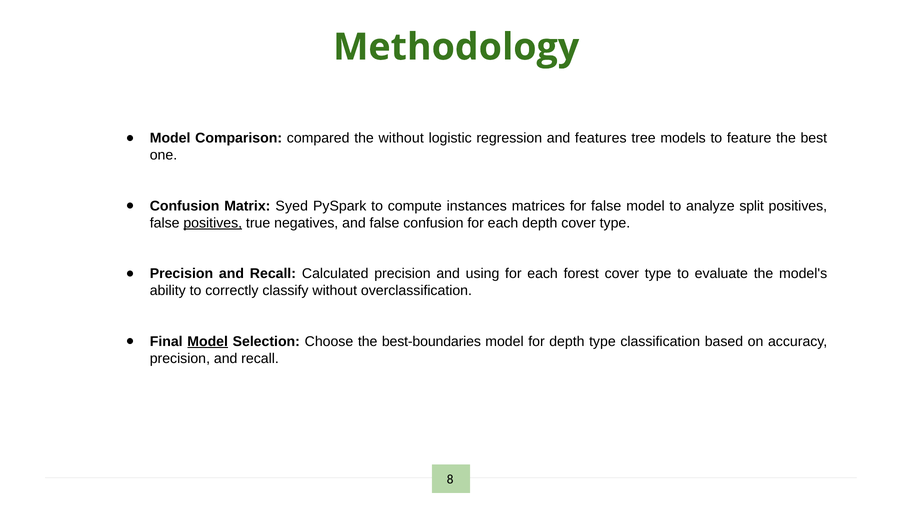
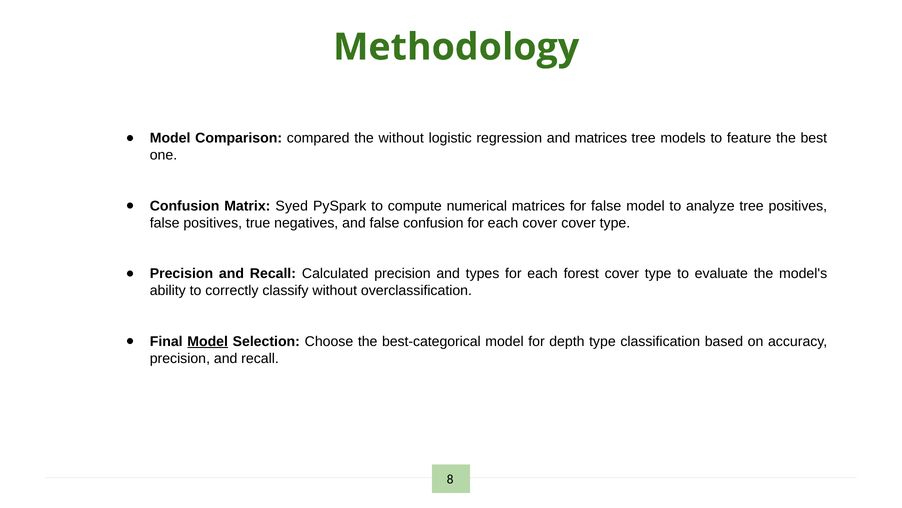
and features: features -> matrices (601, 138)
instances: instances -> numerical (477, 206)
analyze split: split -> tree (752, 206)
positives underline: present -> none (213, 223)
each depth: depth -> cover (540, 223)
using: using -> types (483, 273)
best-boundaries: best-boundaries -> best-categorical (431, 341)
